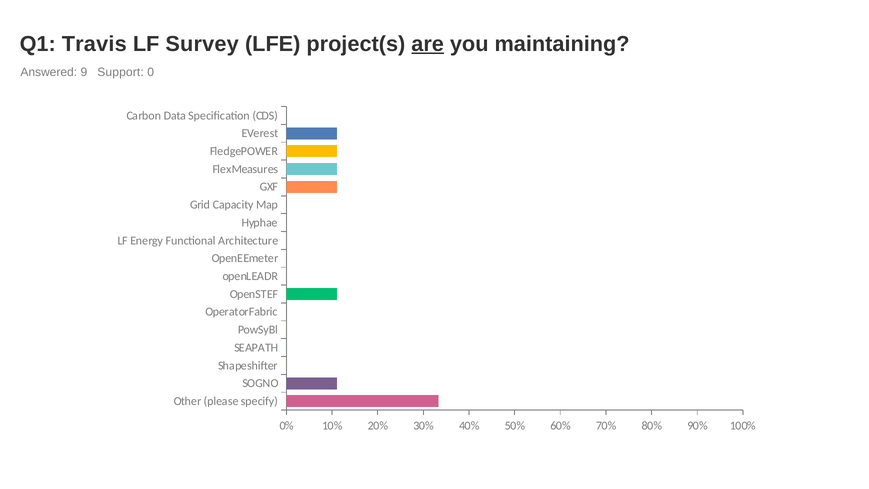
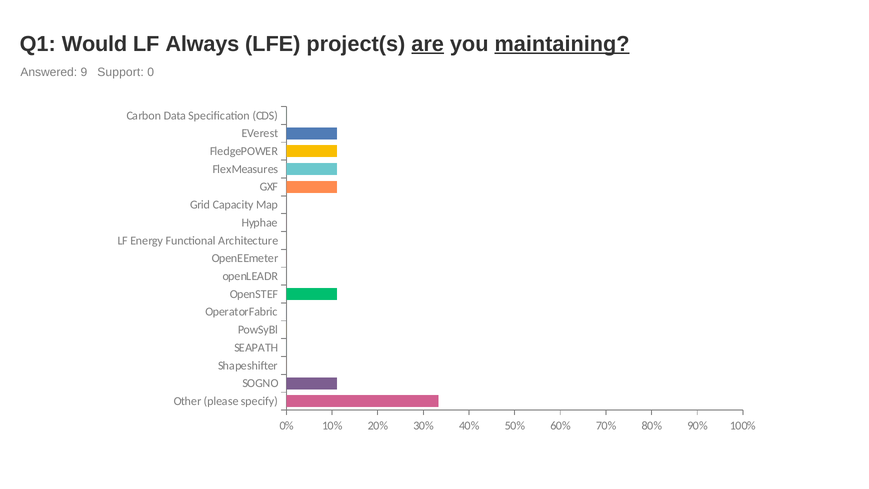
Travis: Travis -> Would (94, 44)
Survey: Survey -> Always (202, 44)
maintaining underline: none -> present (562, 44)
